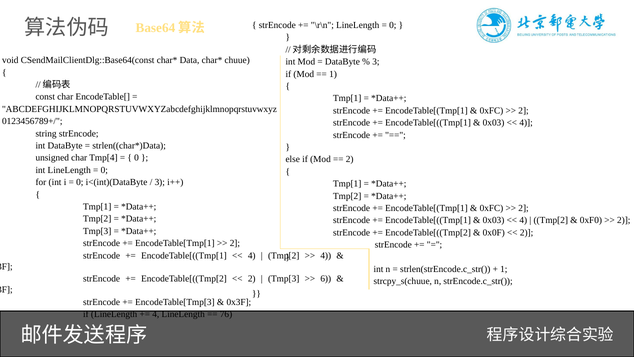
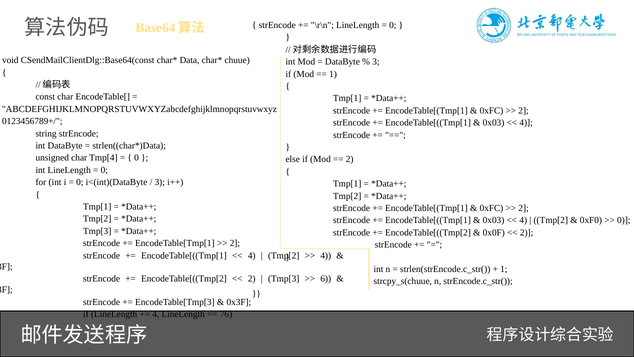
2: 2 -> 0 (624, 220)
